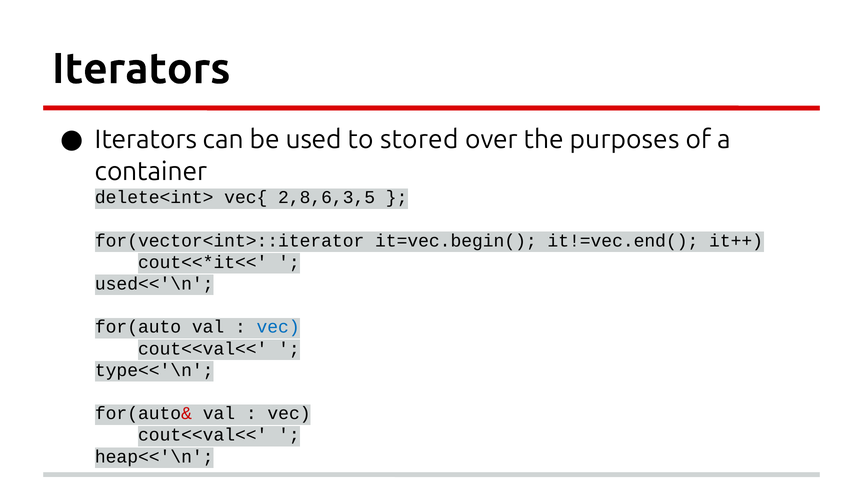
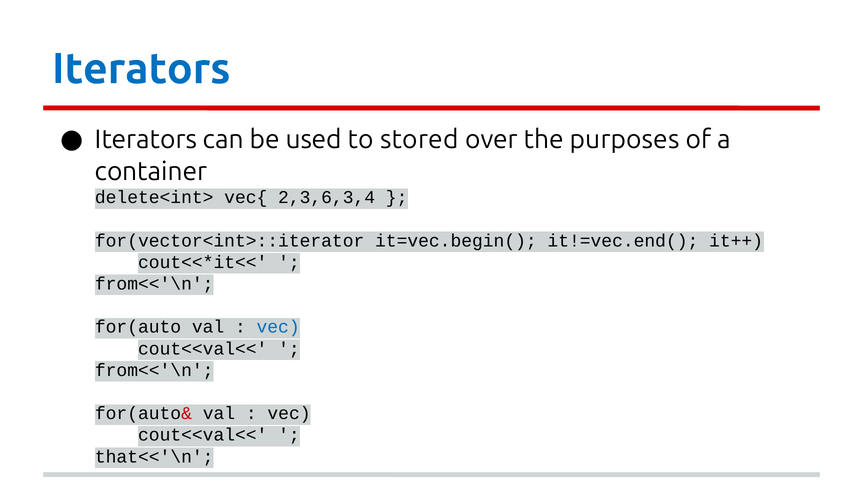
Iterators colour: black -> blue (141, 69)
2,8,6,3,5: 2,8,6,3,5 -> 2,3,6,3,4 (327, 197)
used<<'\n: used<<'\n -> from<<'\n (154, 283)
type<<'\n: type<<'\n -> from<<'\n (154, 370)
heap<<'\n: heap<<'\n -> that<<'\n (154, 456)
